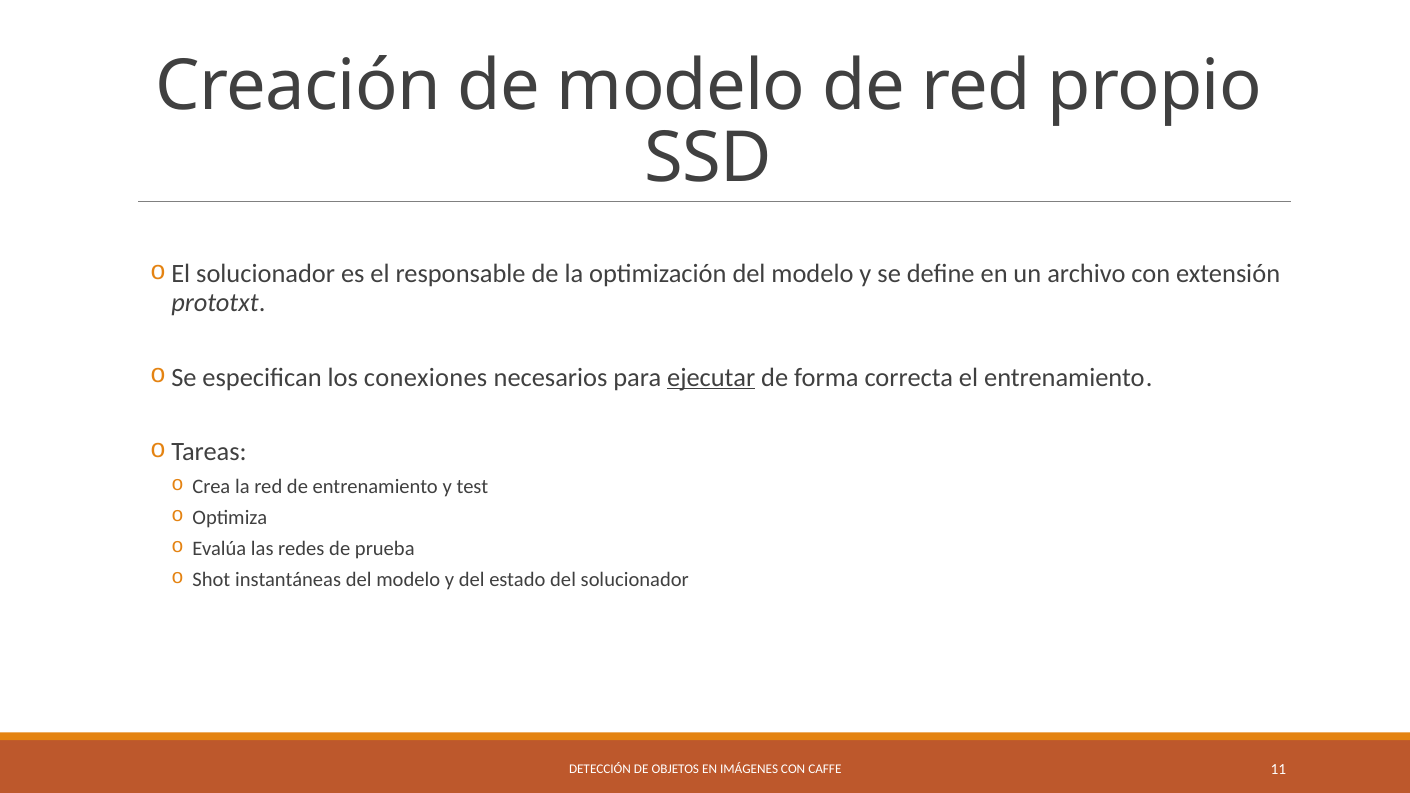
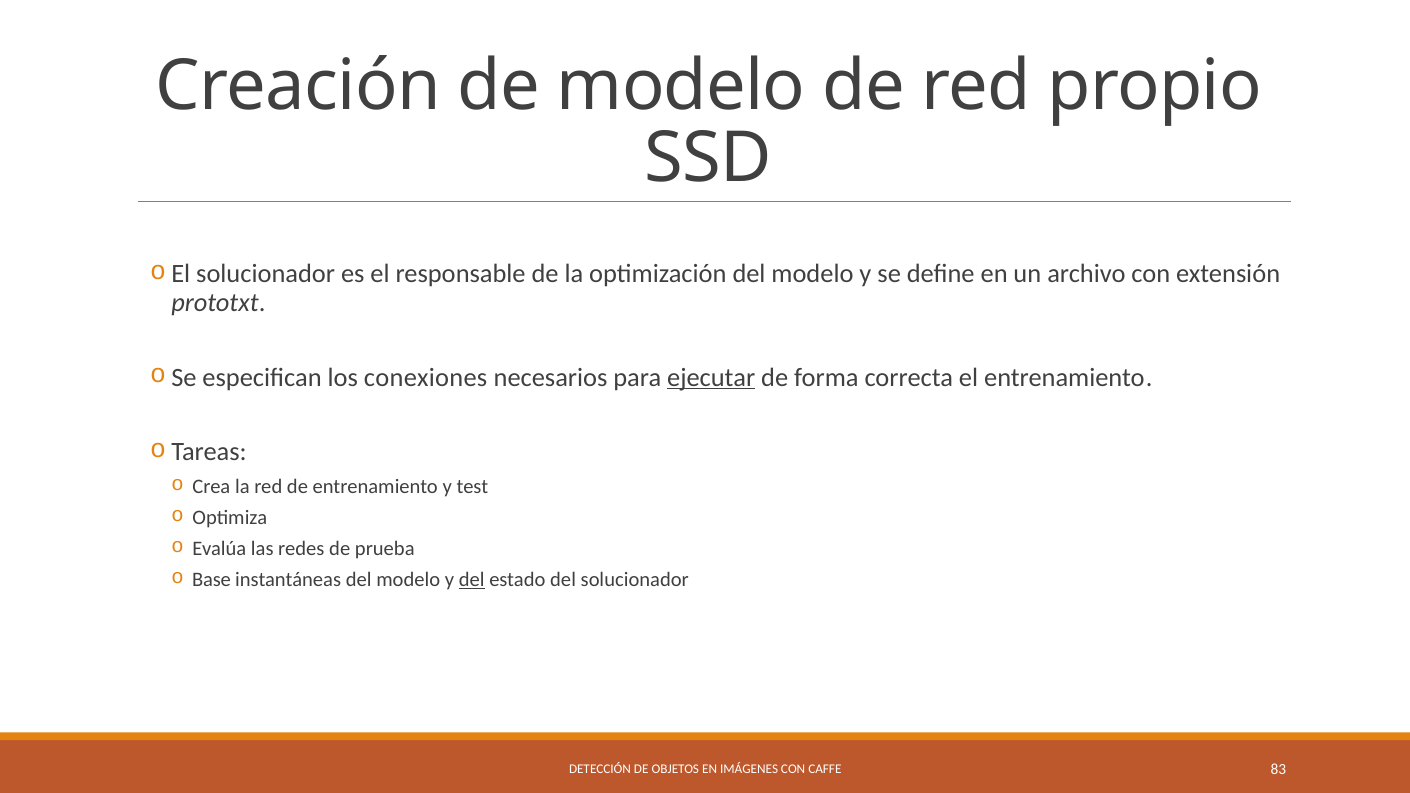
Shot: Shot -> Base (212, 579)
del underline: none -> present (472, 579)
11: 11 -> 83 (1278, 769)
